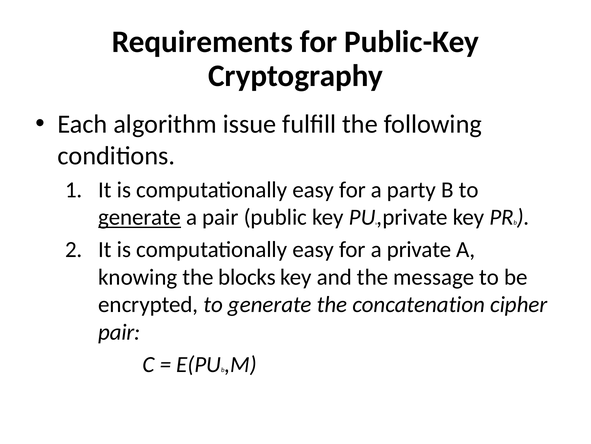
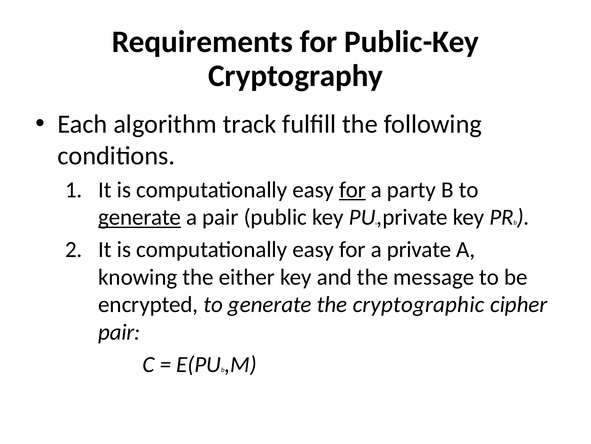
issue: issue -> track (250, 124)
for underline: none -> present (352, 189)
blocks: blocks -> either (247, 277)
concatenation: concatenation -> cryptographic (419, 304)
